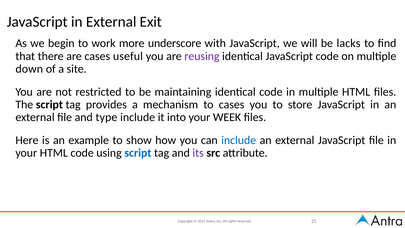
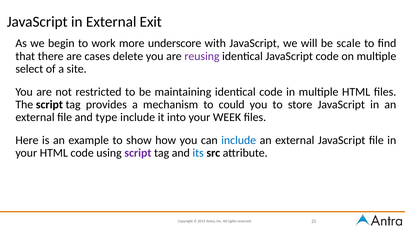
lacks: lacks -> scale (349, 43)
useful: useful -> delete (128, 56)
down: down -> select (29, 69)
to cases: cases -> could (232, 105)
script colour: blue -> purple (138, 153)
its colour: purple -> blue (198, 153)
